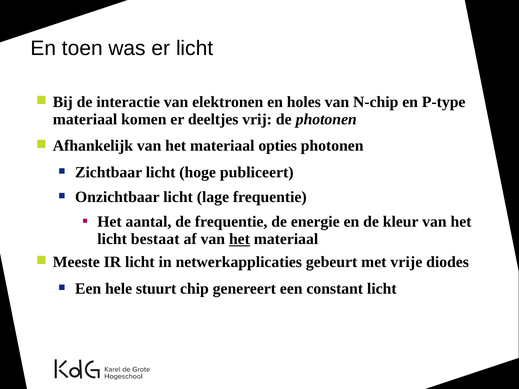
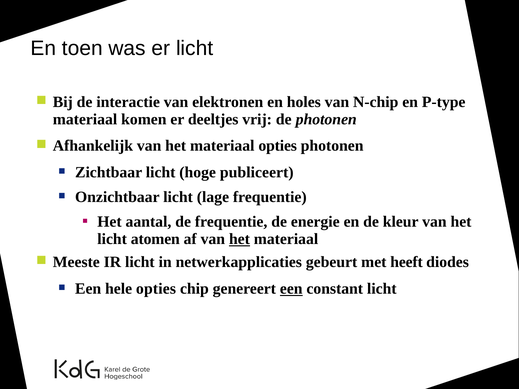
bestaat: bestaat -> atomen (155, 239)
vrije: vrije -> heeft (407, 262)
hele stuurt: stuurt -> opties (156, 289)
een underline: none -> present (291, 289)
